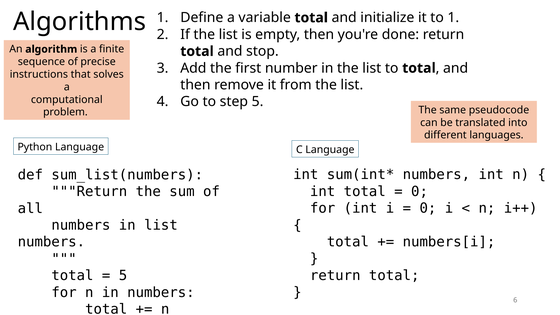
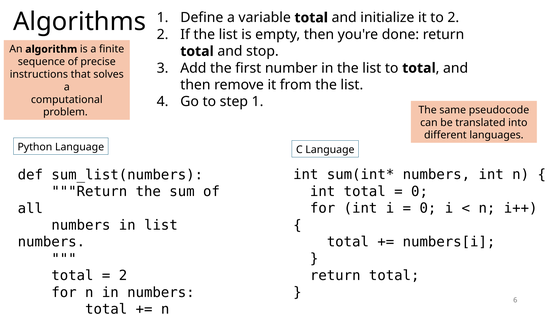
to 1: 1 -> 2 (453, 18)
step 5: 5 -> 1 (258, 102)
5: 5 -> 2 (123, 276)
